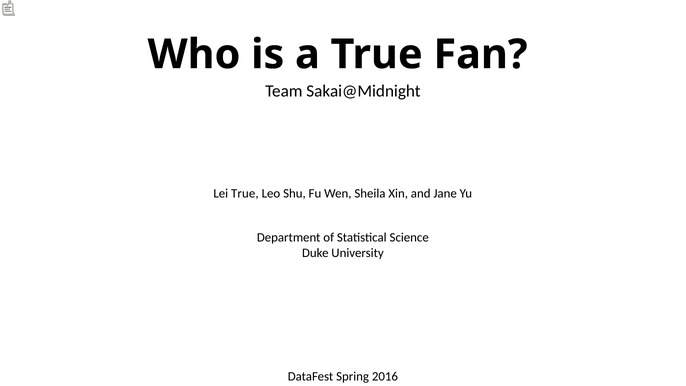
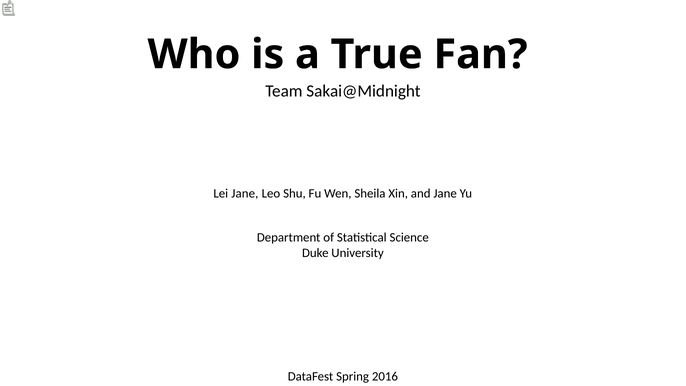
Lei True: True -> Jane (245, 194)
